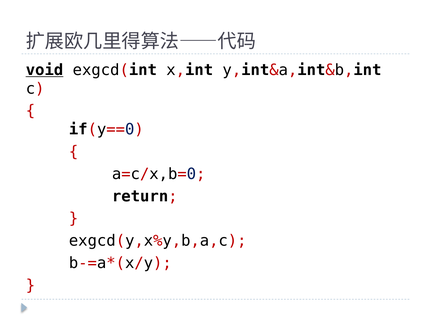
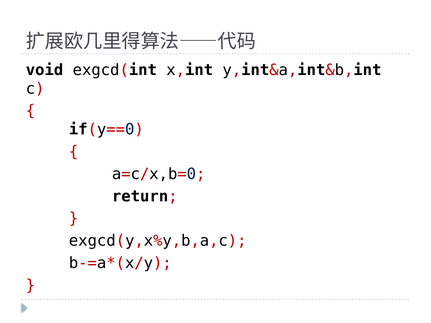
void underline: present -> none (45, 70)
